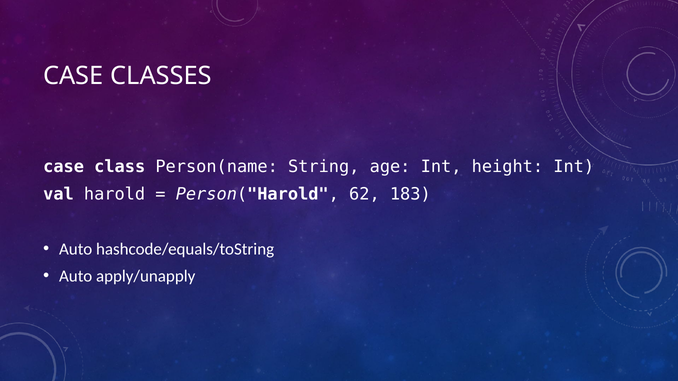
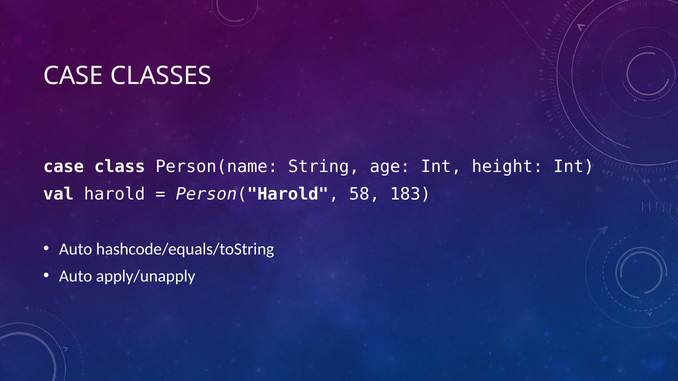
62: 62 -> 58 (364, 194)
